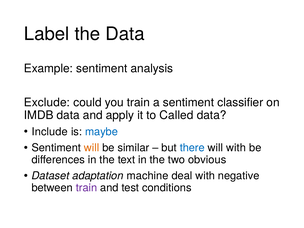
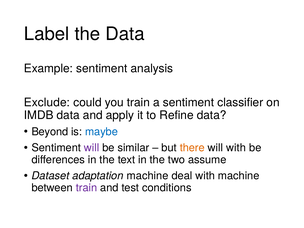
Called: Called -> Refine (177, 115)
Include: Include -> Beyond (50, 132)
will colour: orange -> purple (92, 148)
there colour: blue -> orange (192, 148)
obvious: obvious -> assume (207, 160)
with negative: negative -> machine (239, 176)
